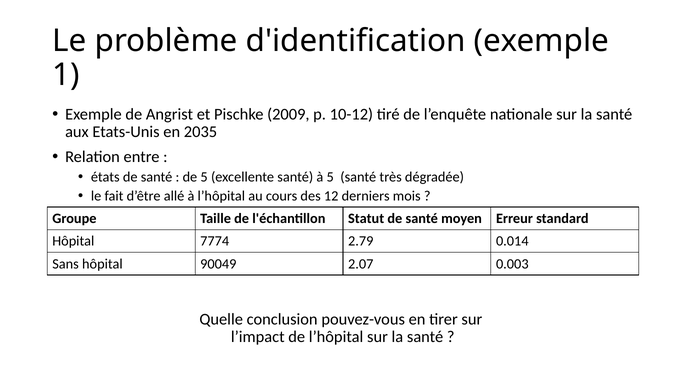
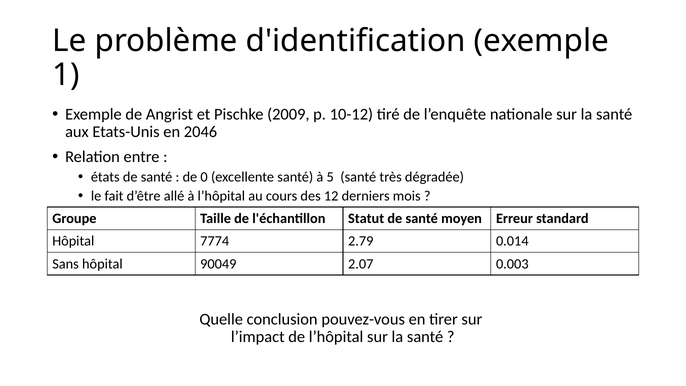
2035: 2035 -> 2046 (201, 132)
de 5: 5 -> 0 (204, 177)
